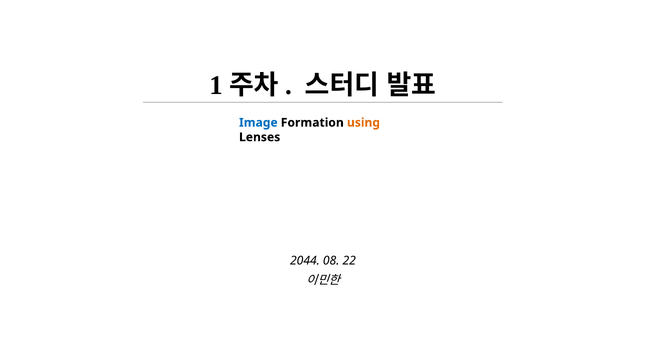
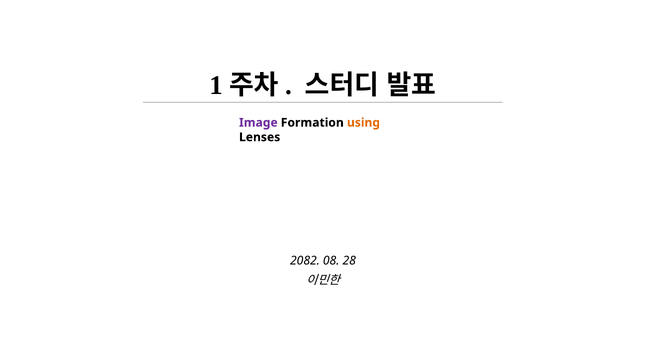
Image colour: blue -> purple (258, 122)
2044: 2044 -> 2082 (305, 260)
22: 22 -> 28 (349, 260)
